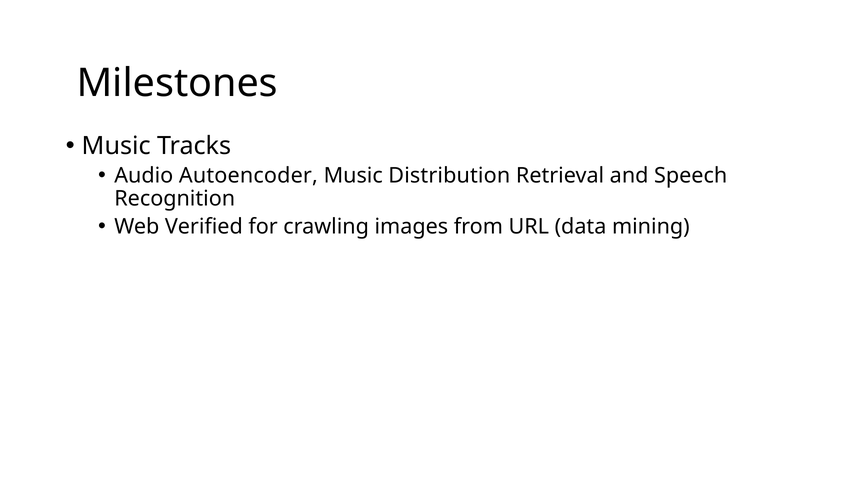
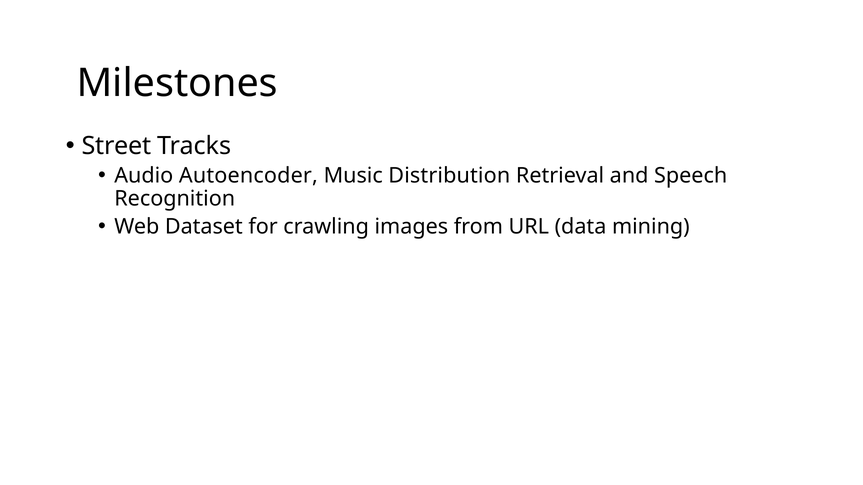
Music: Music -> Street (116, 146)
Verified: Verified -> Dataset (204, 227)
